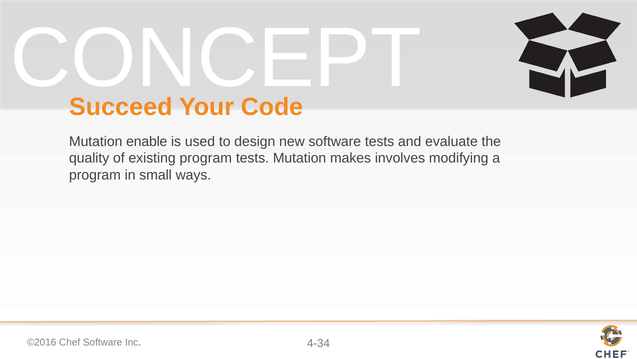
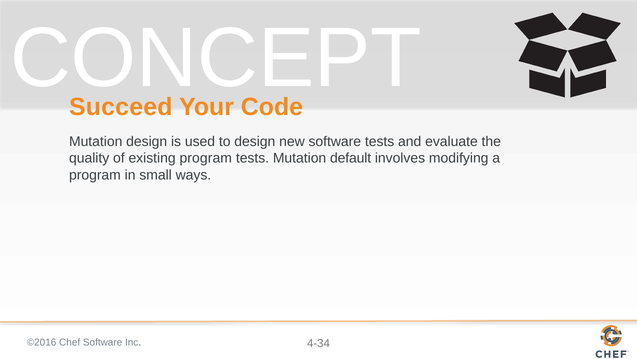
Mutation enable: enable -> design (147, 141)
makes: makes -> default (351, 158)
